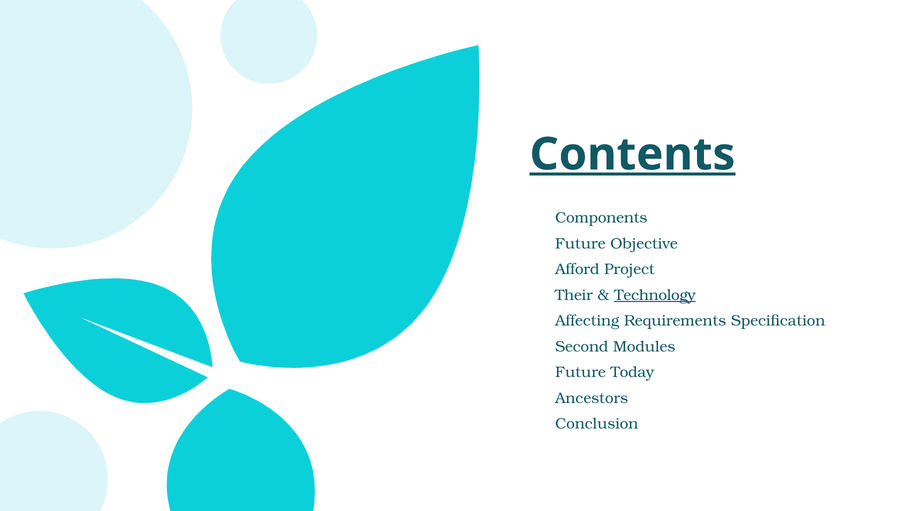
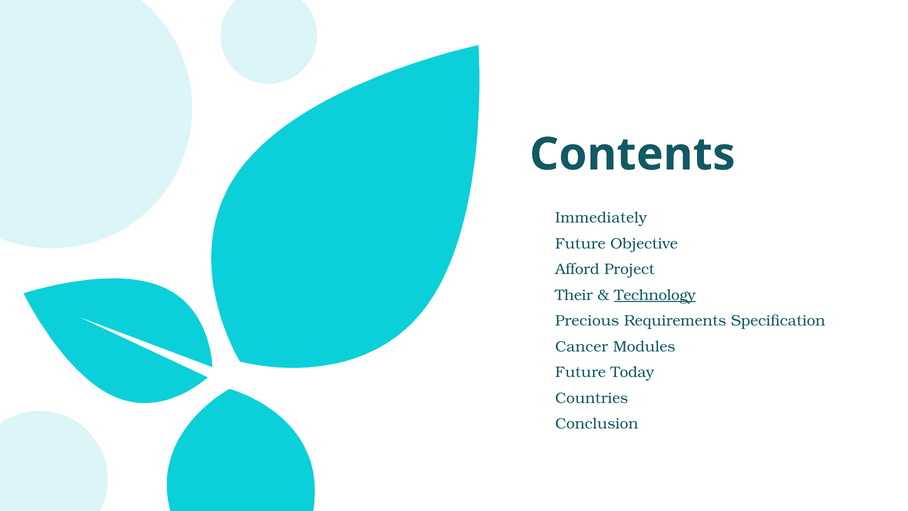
Contents underline: present -> none (632, 154)
Components: Components -> Immediately (601, 218)
Affecting: Affecting -> Precious (587, 321)
Second: Second -> Cancer (582, 346)
Ancestors: Ancestors -> Countries (592, 398)
